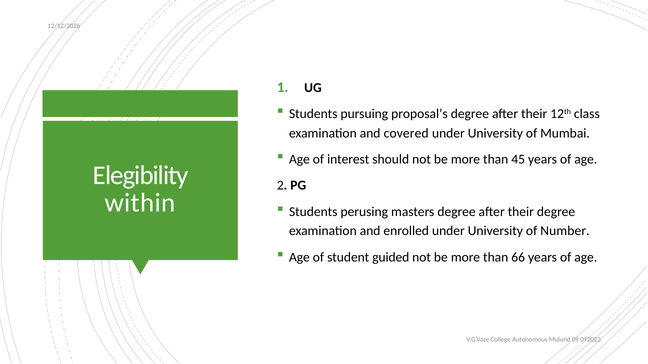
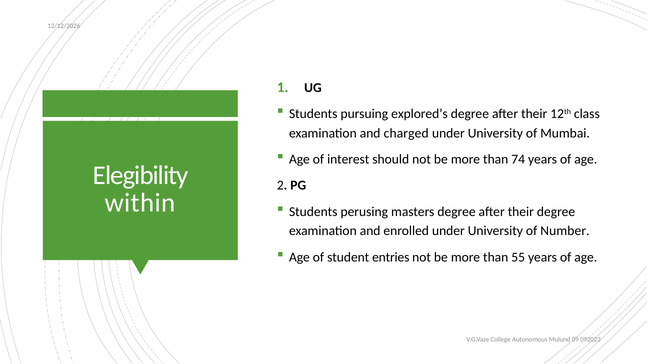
proposal’s: proposal’s -> explored’s (419, 114)
covered: covered -> charged (406, 133)
45: 45 -> 74 (518, 159)
guided: guided -> entries (391, 258)
66: 66 -> 55 (518, 258)
